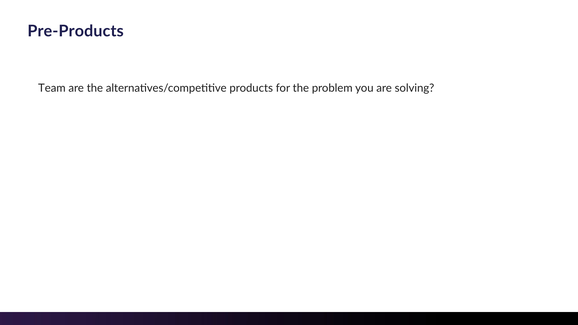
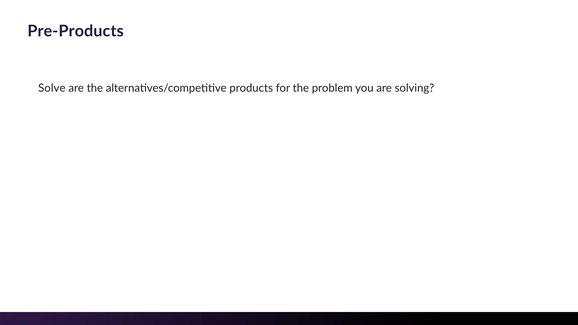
Team: Team -> Solve (52, 88)
